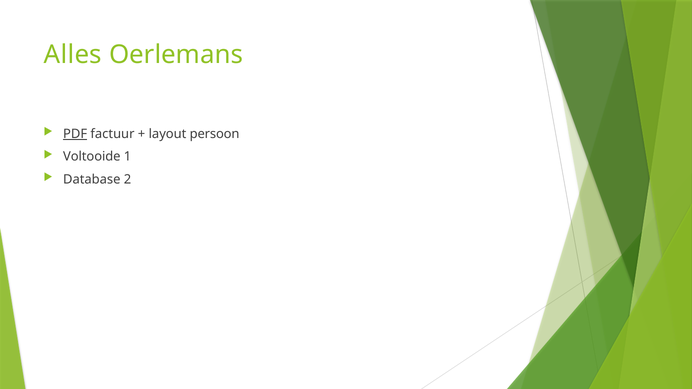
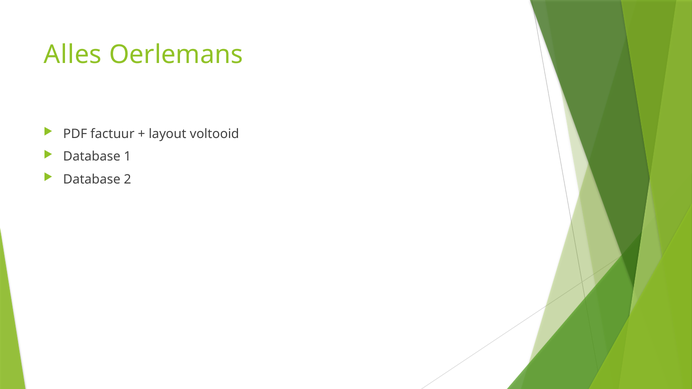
PDF underline: present -> none (75, 134)
persoon: persoon -> voltooid (215, 134)
Voltooide: Voltooide -> Database (92, 157)
